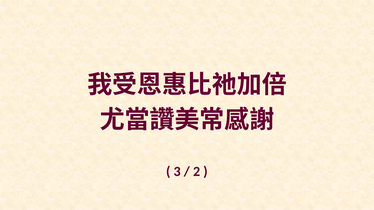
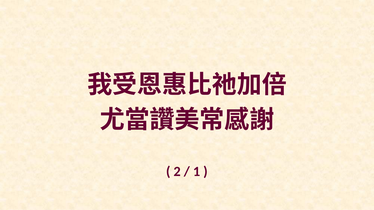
3: 3 -> 2 (177, 172)
2: 2 -> 1 (197, 172)
